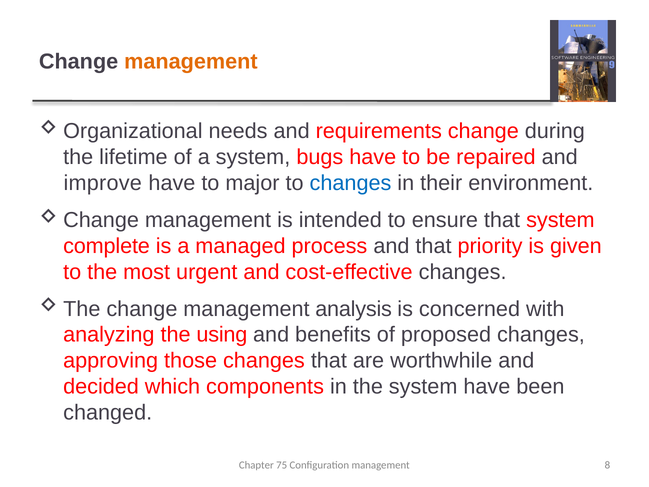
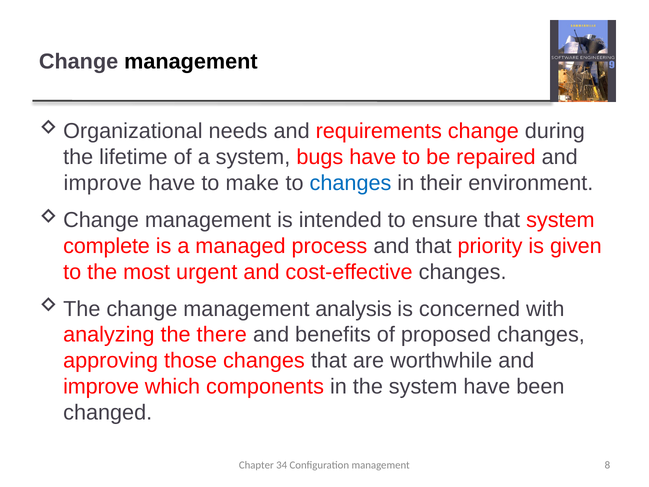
management colour: orange -> black (191, 62)
major: major -> make (252, 183)
using: using -> there (222, 335)
decided: decided -> improve (101, 387)
75: 75 -> 34 (282, 465)
